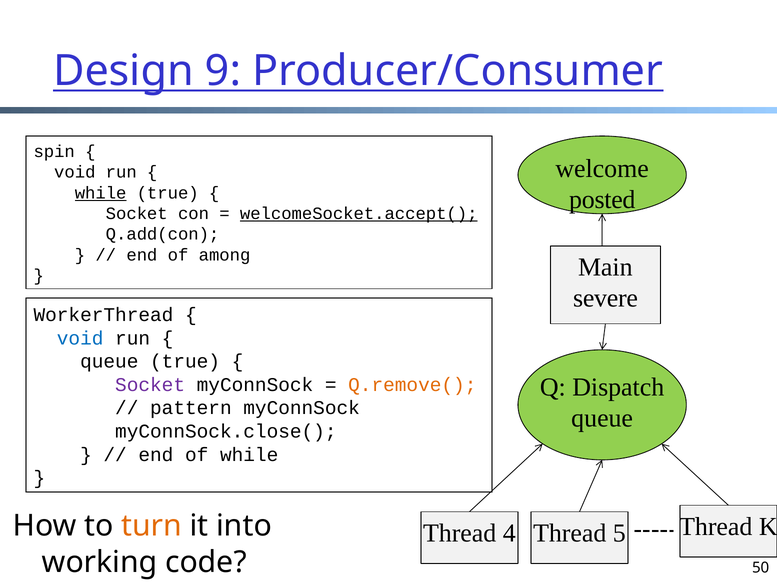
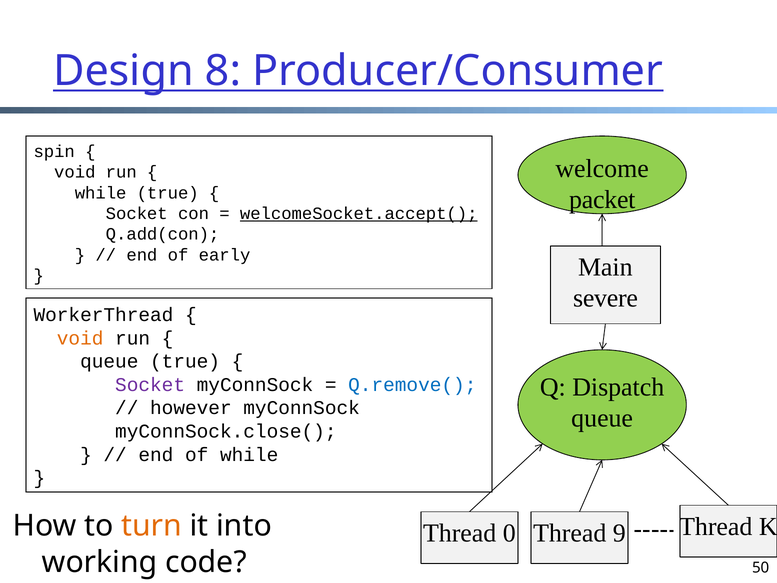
9: 9 -> 8 (223, 71)
while underline: present -> none (101, 193)
posted: posted -> packet (602, 200)
among: among -> early (225, 255)
void colour: blue -> orange (80, 338)
Q.remove( colour: orange -> blue (412, 385)
pattern: pattern -> however (191, 408)
4: 4 -> 0 (509, 533)
5: 5 -> 9 (619, 533)
